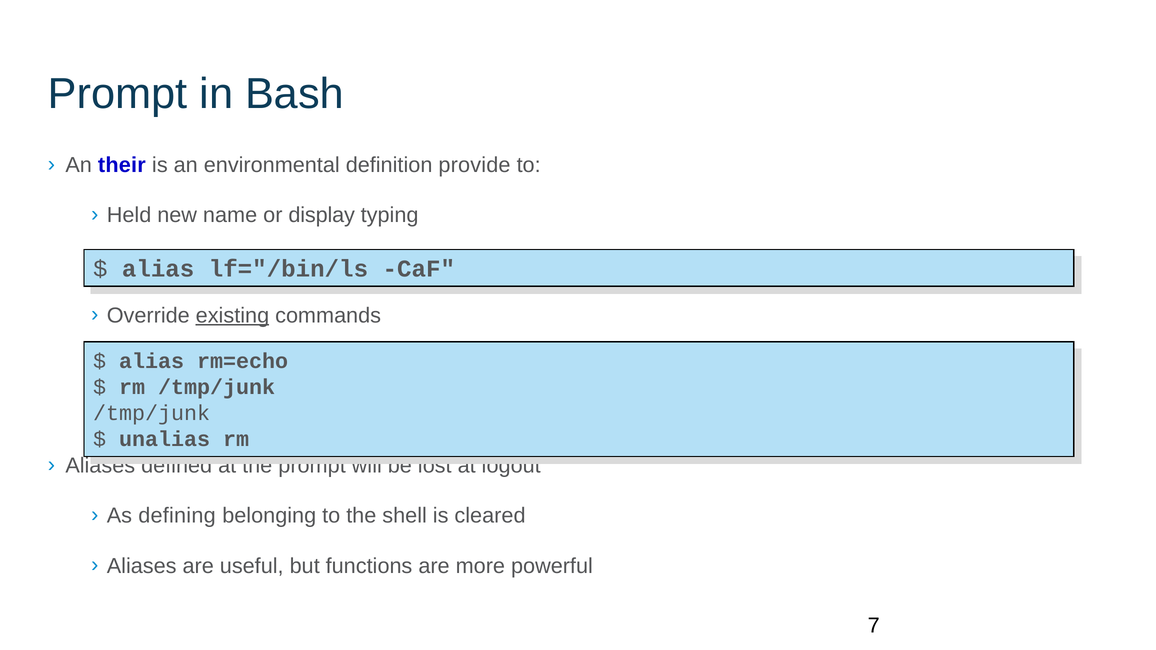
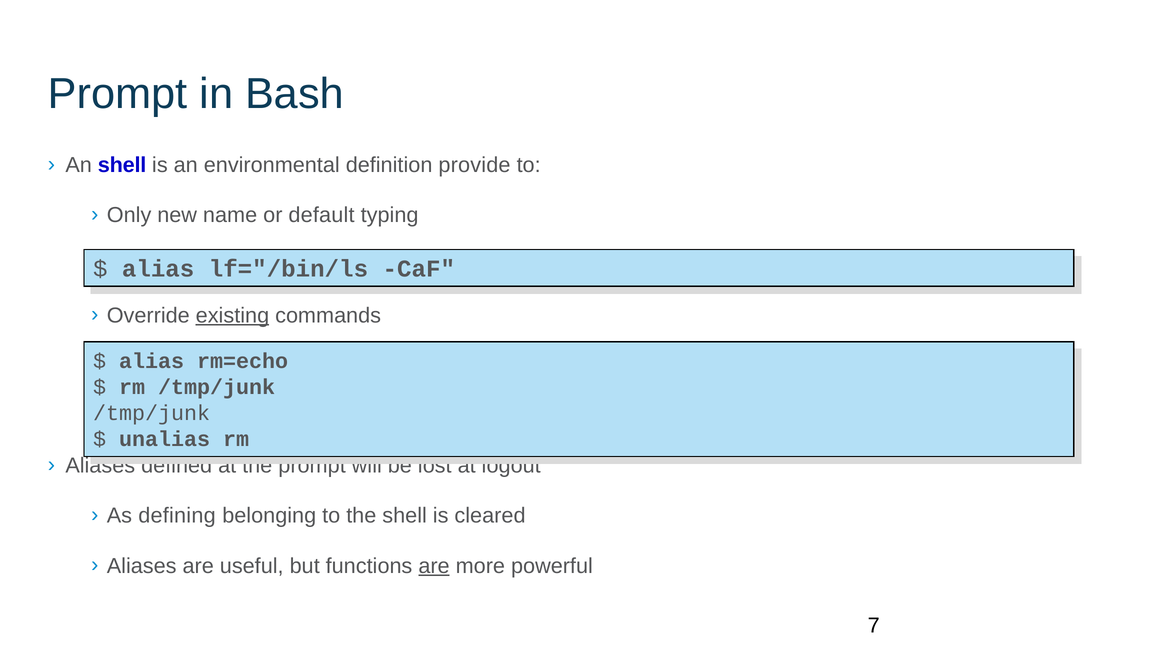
An their: their -> shell (122, 165)
Held: Held -> Only (129, 215)
display: display -> default (322, 215)
are underline: none -> present (434, 566)
